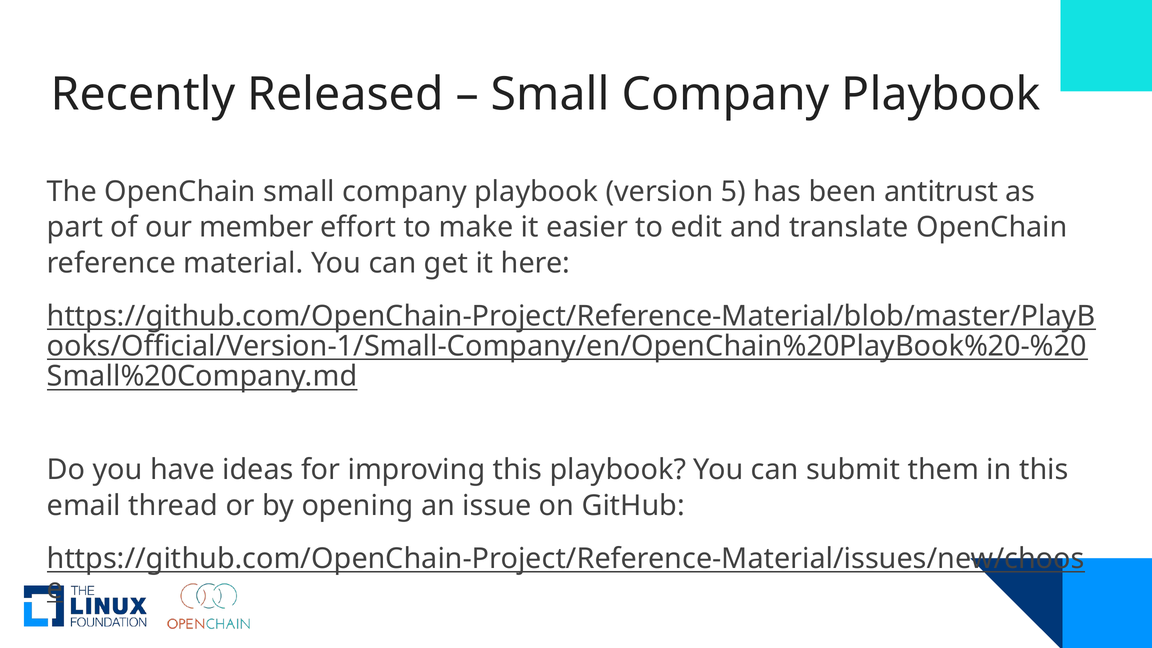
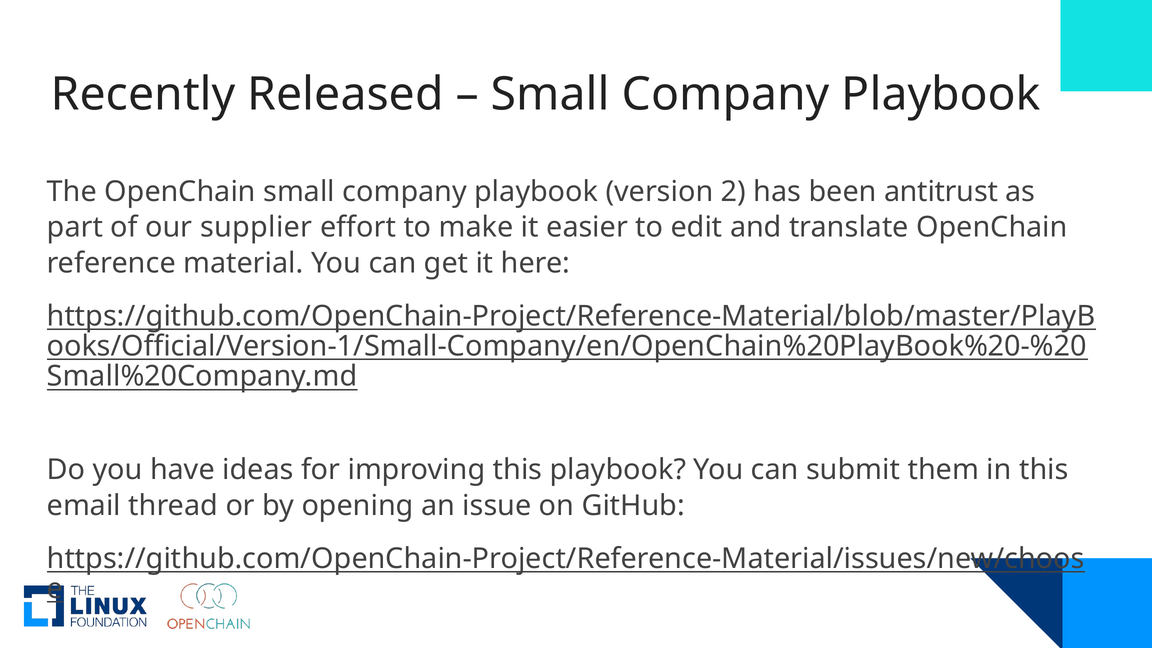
5: 5 -> 2 (733, 192)
member: member -> supplier (256, 227)
